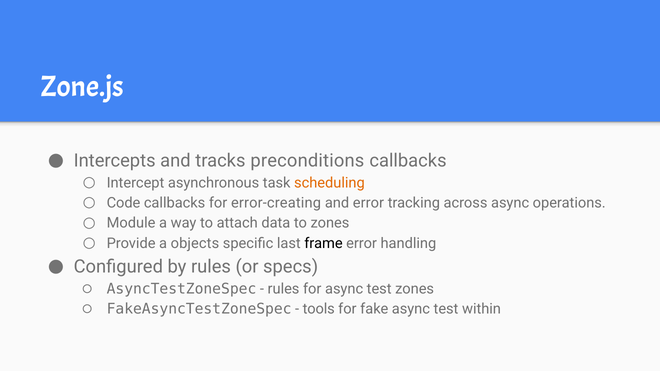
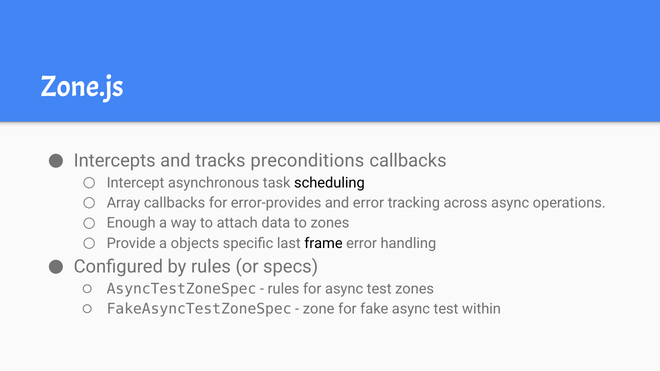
scheduling colour: orange -> black (329, 183)
Code: Code -> Array (124, 203)
error-creating: error-creating -> error-provides (276, 203)
Module: Module -> Enough (131, 223)
tools: tools -> zone (319, 309)
